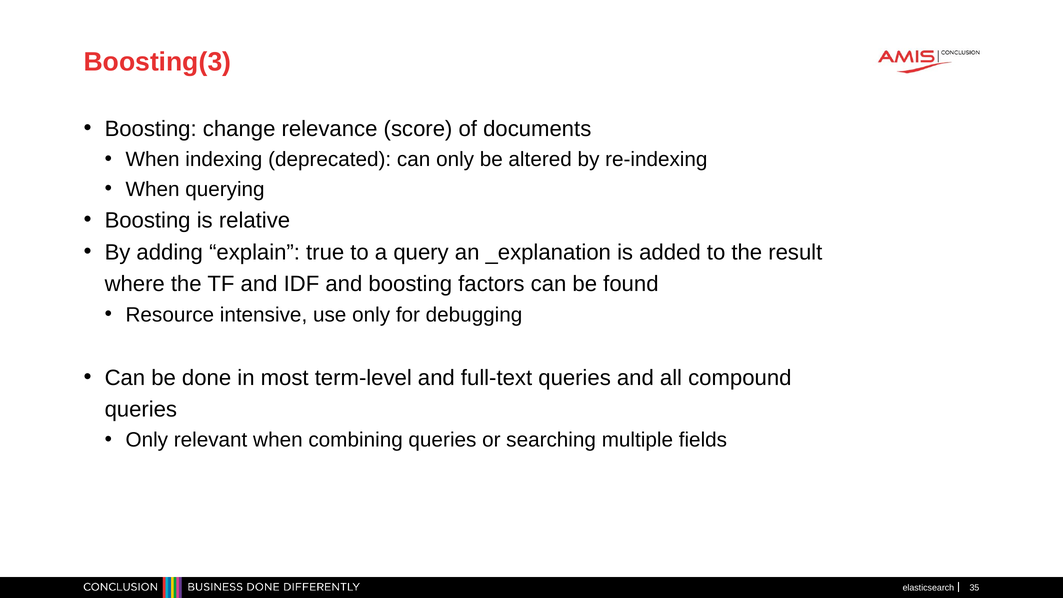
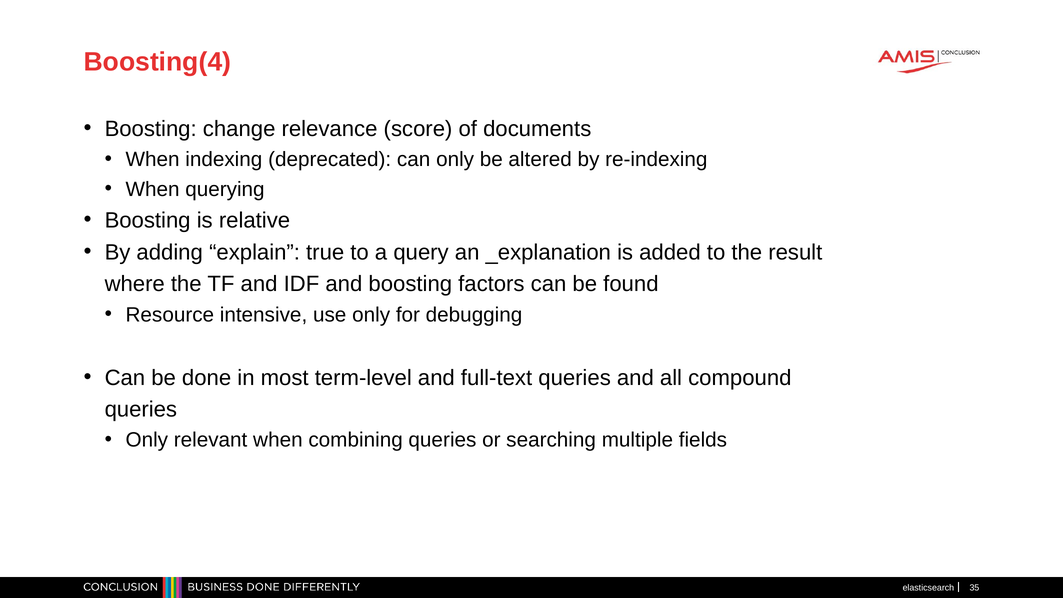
Boosting(3: Boosting(3 -> Boosting(4 (157, 62)
